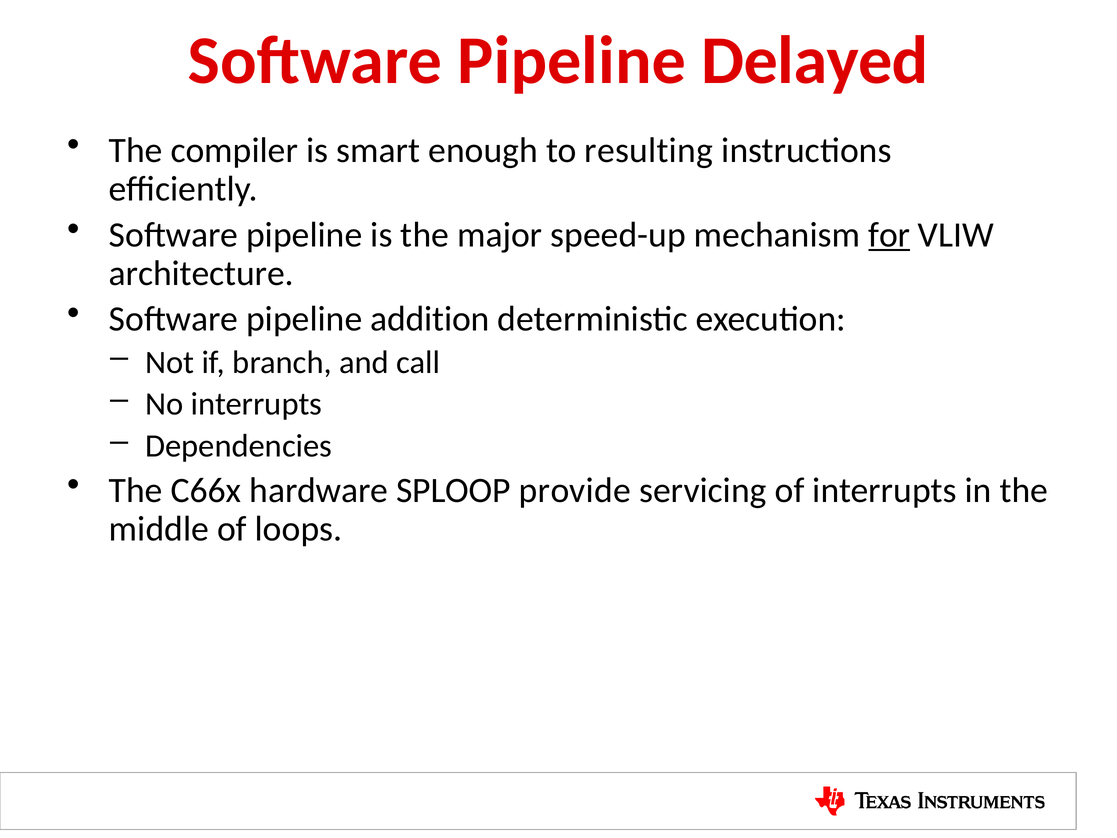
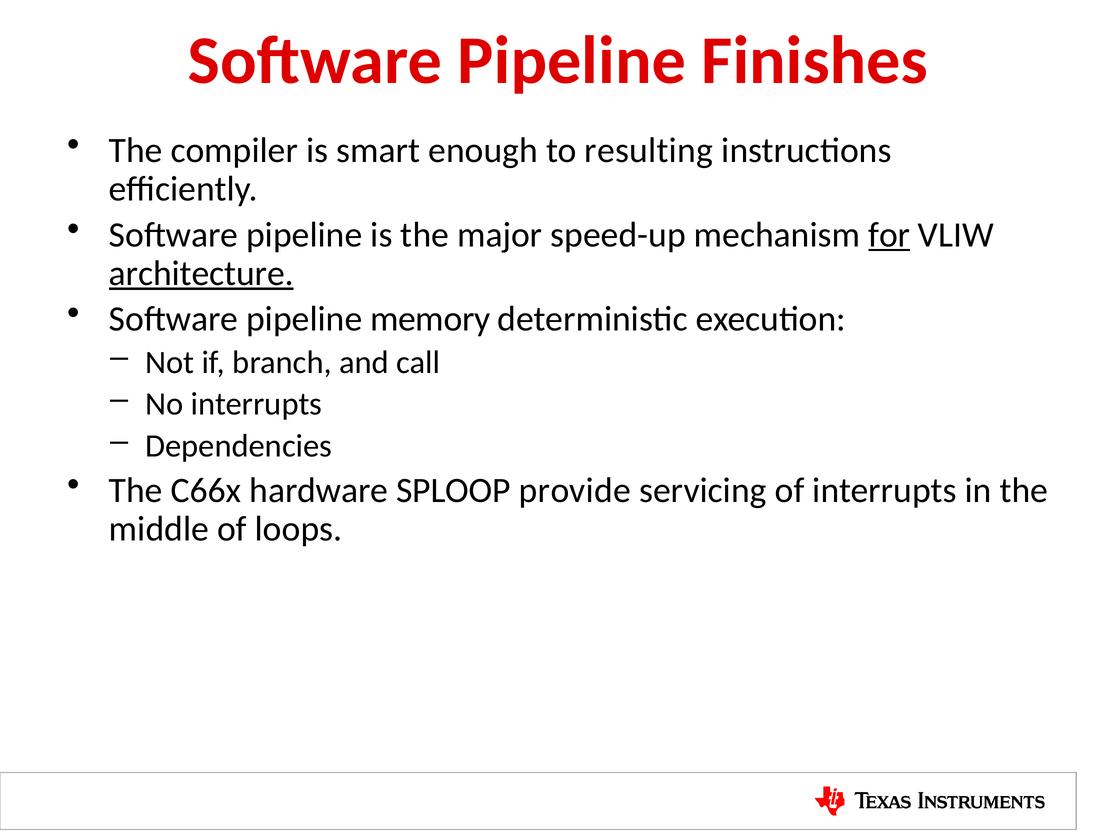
Delayed: Delayed -> Finishes (815, 61)
architecture underline: none -> present (201, 273)
addition: addition -> memory (430, 319)
